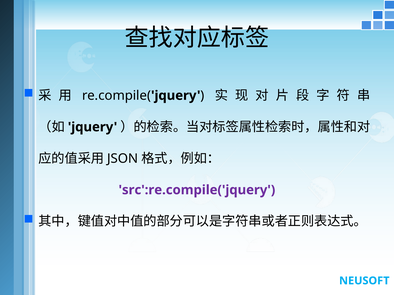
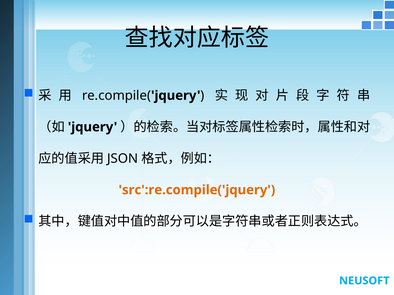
src':re.compile('jquery colour: purple -> orange (197, 190)
